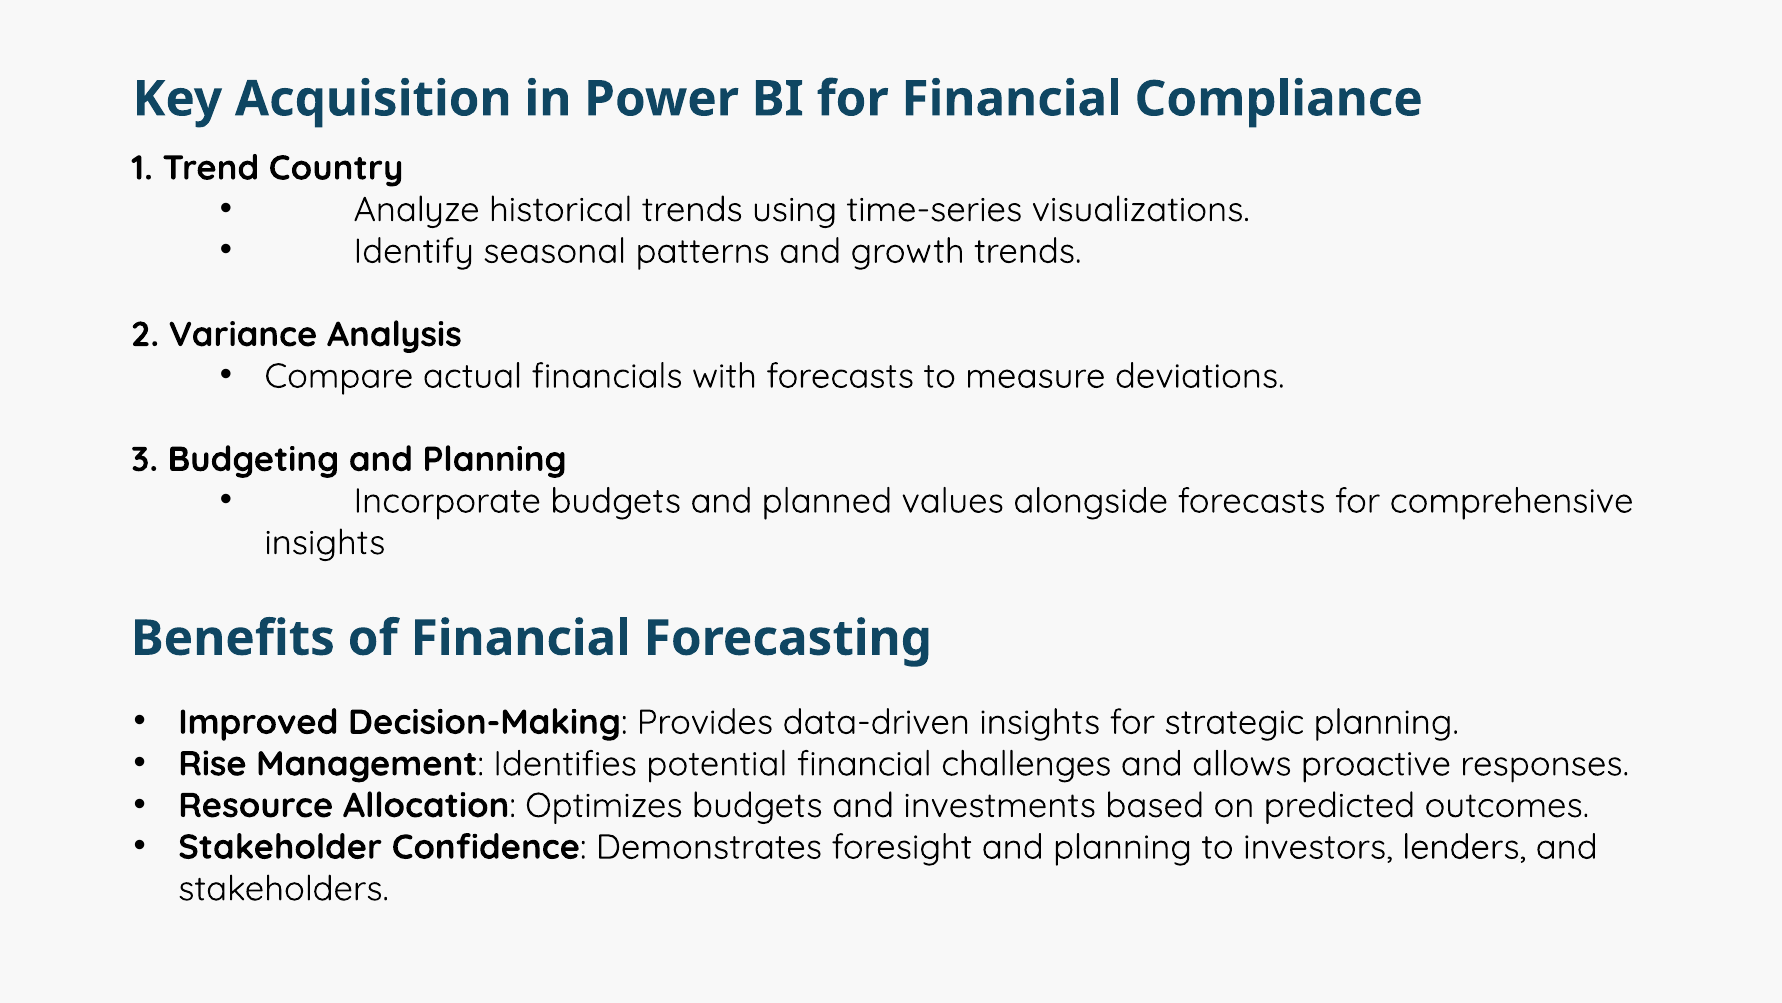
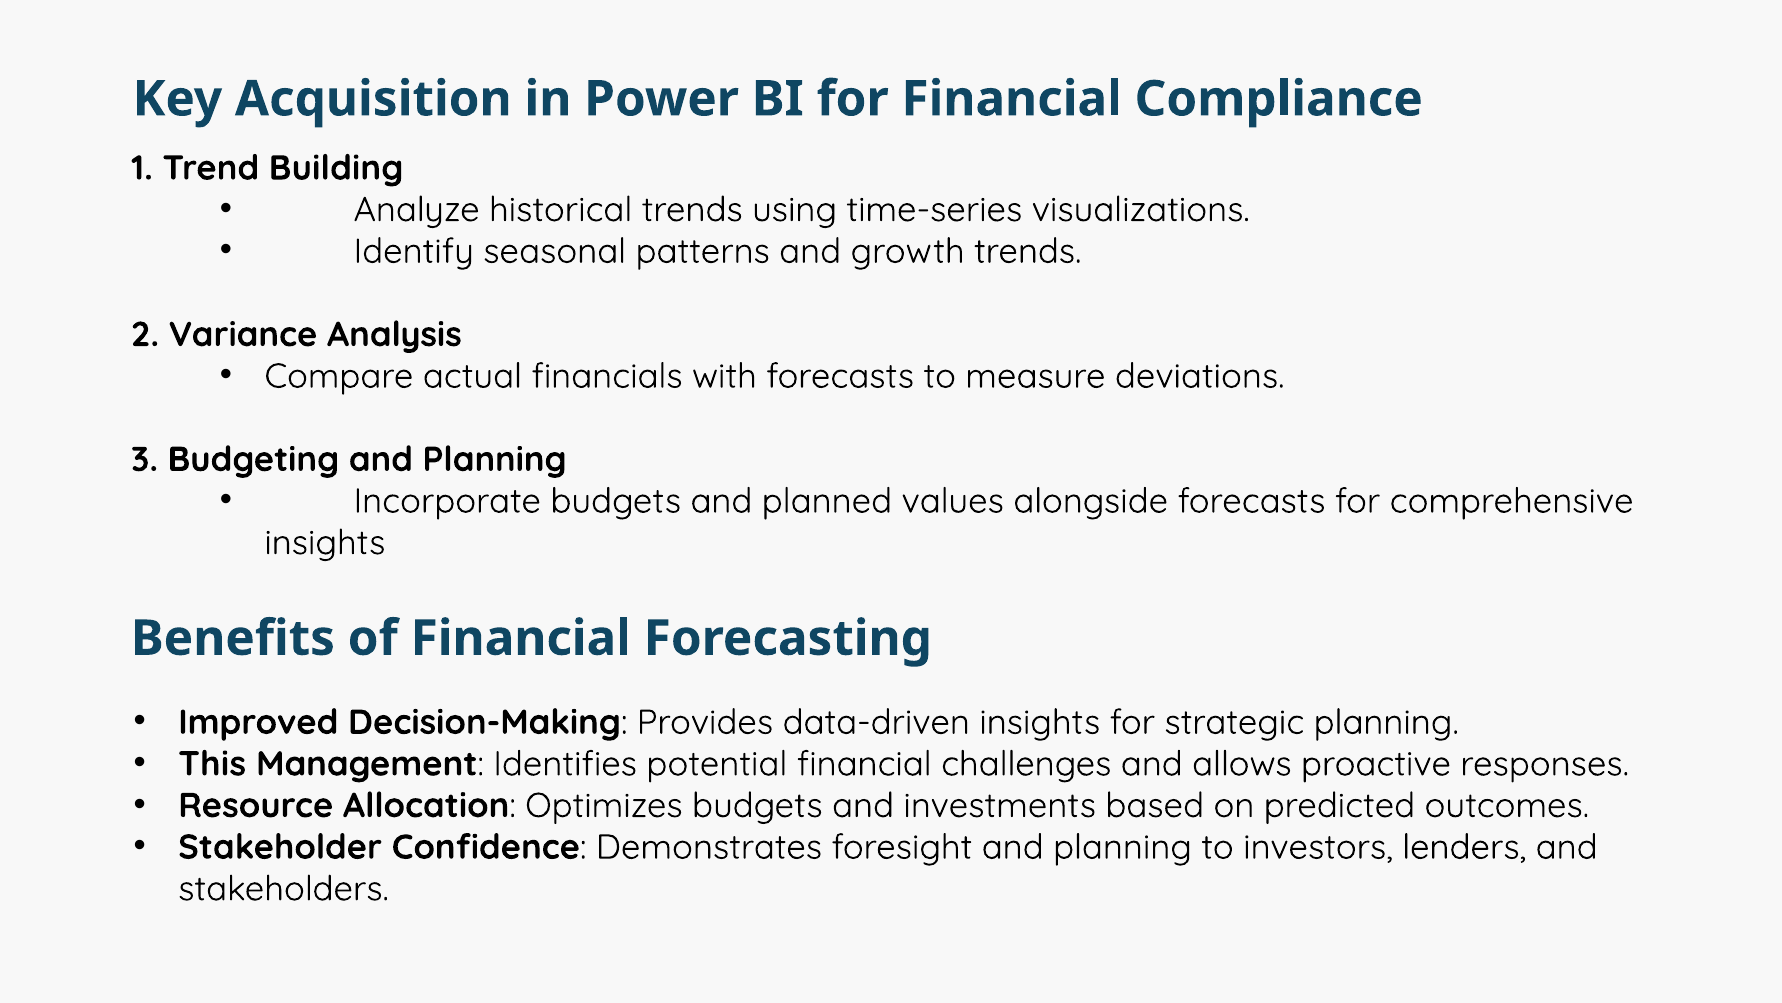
Country: Country -> Building (336, 168)
Rise: Rise -> This (212, 764)
